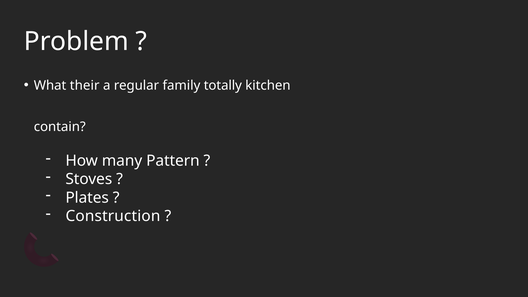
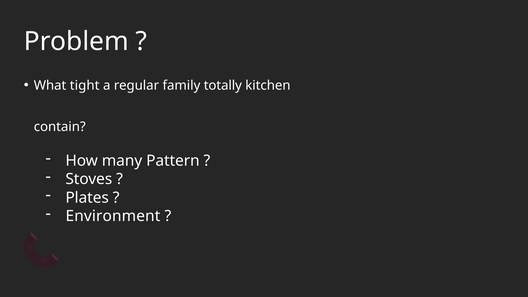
their: their -> tight (85, 85)
Construction: Construction -> Environment (113, 216)
